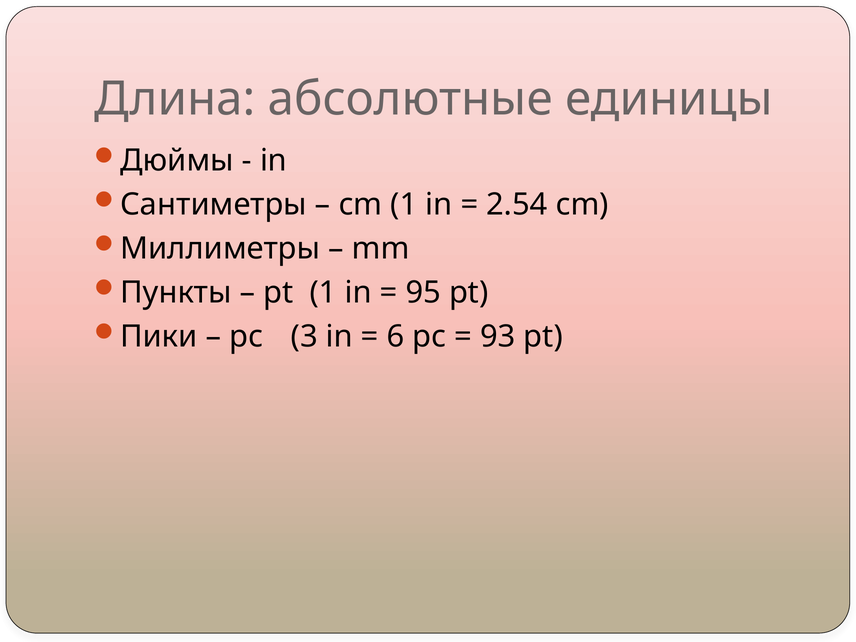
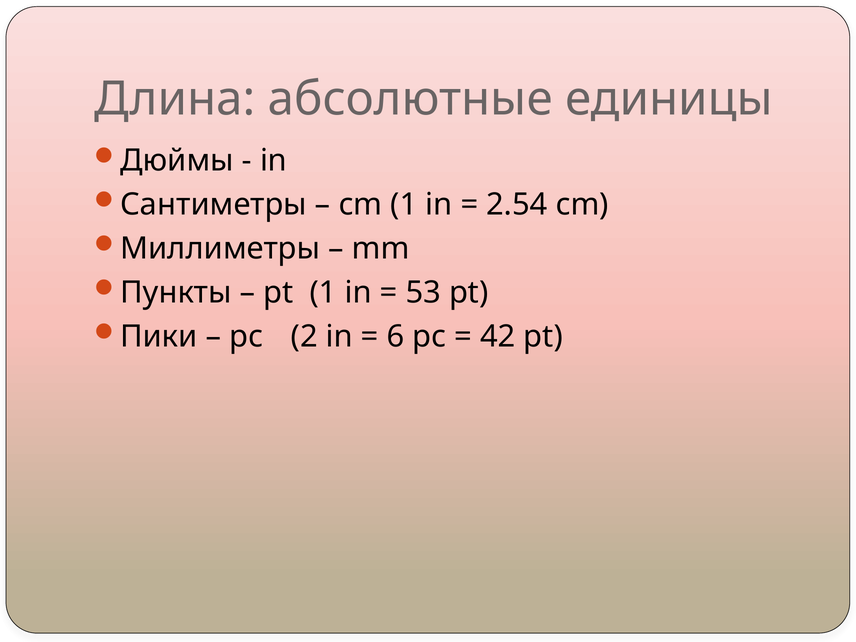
95: 95 -> 53 (423, 292)
3: 3 -> 2 (304, 336)
93: 93 -> 42 (498, 336)
